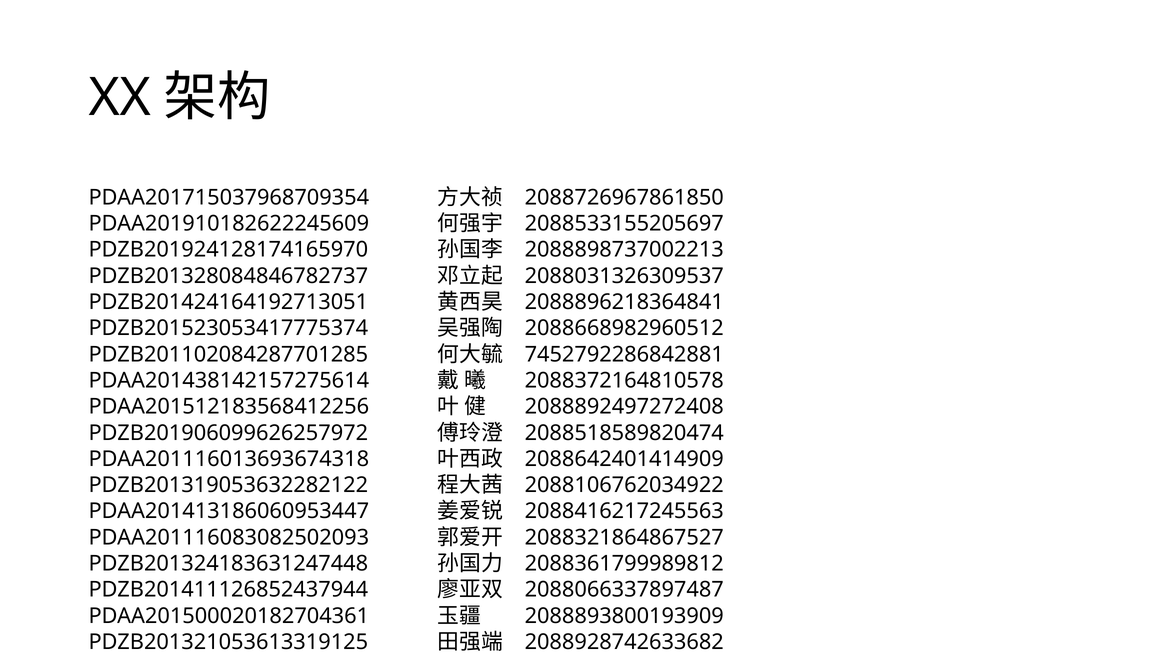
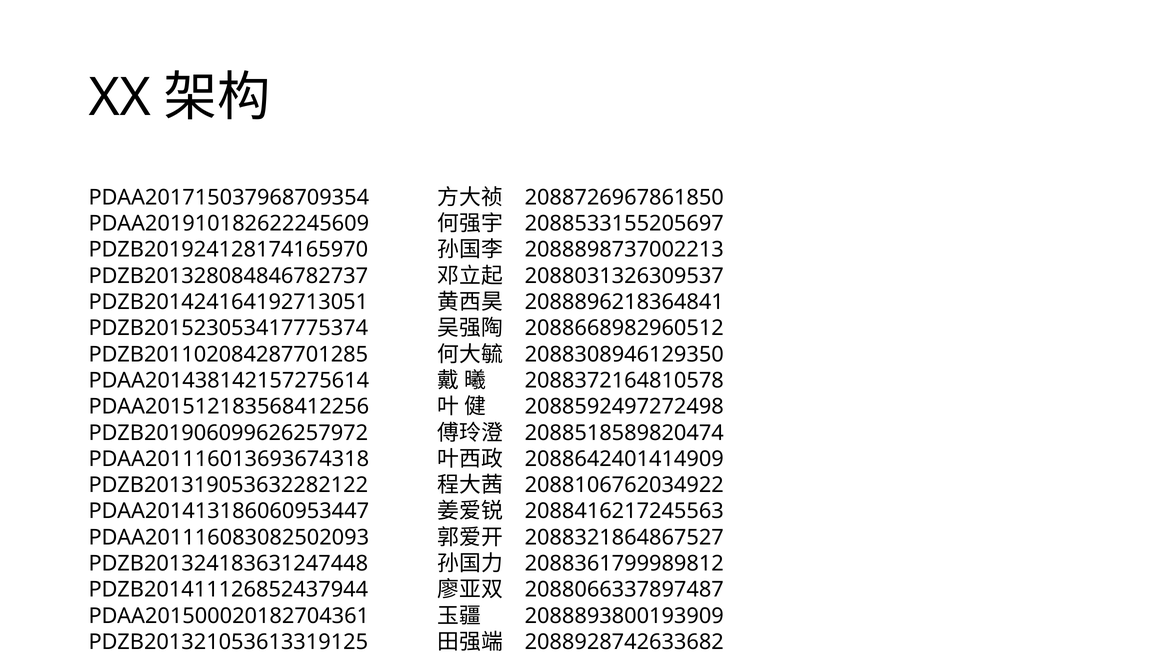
7452792286842881: 7452792286842881 -> 2088308946129350 (624, 354)
2088892497272408: 2088892497272408 -> 2088592497272498 (624, 407)
